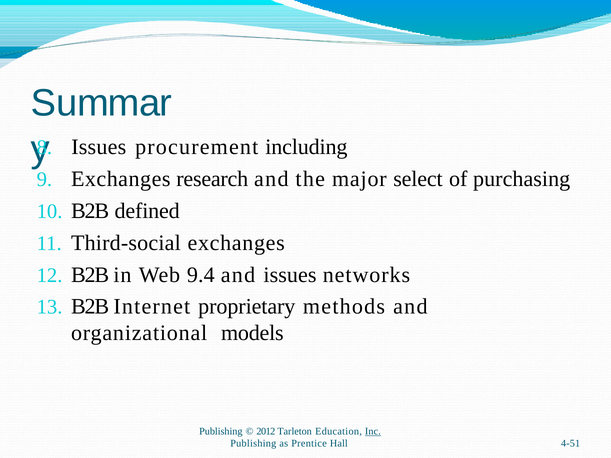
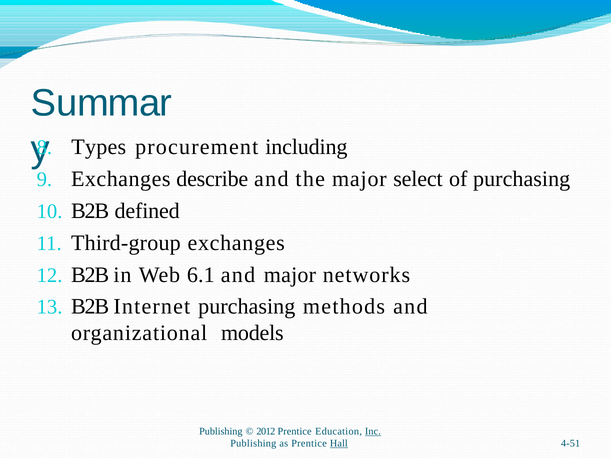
Issues: Issues -> Types (99, 147)
research: research -> describe (212, 179)
Third-social: Third-social -> Third-group (126, 243)
9.4: 9.4 -> 6.1 (201, 275)
and issues: issues -> major (290, 275)
Internet proprietary: proprietary -> purchasing (247, 307)
2012 Tarleton: Tarleton -> Prentice (295, 432)
Hall underline: none -> present (339, 444)
